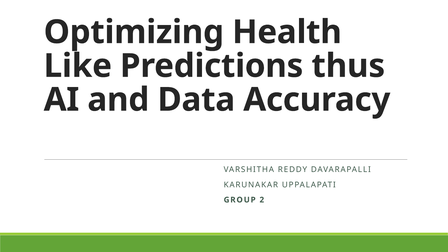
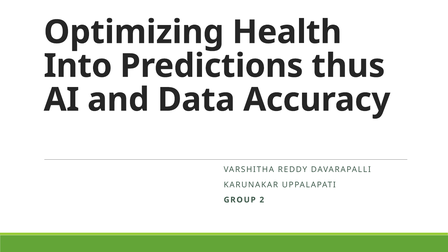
Like: Like -> Into (78, 66)
